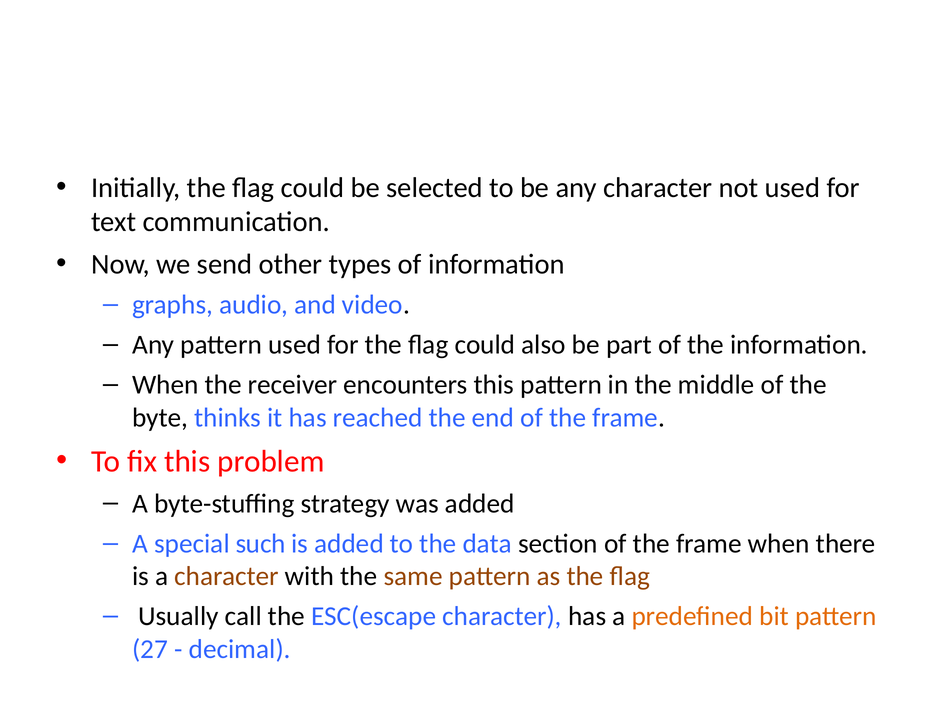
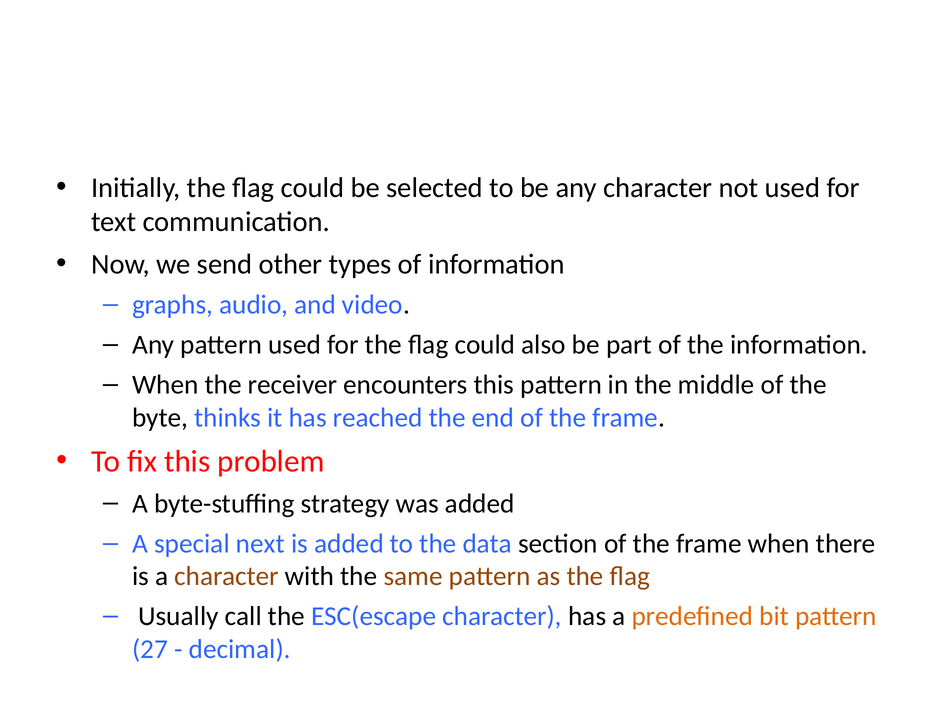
such: such -> next (260, 544)
